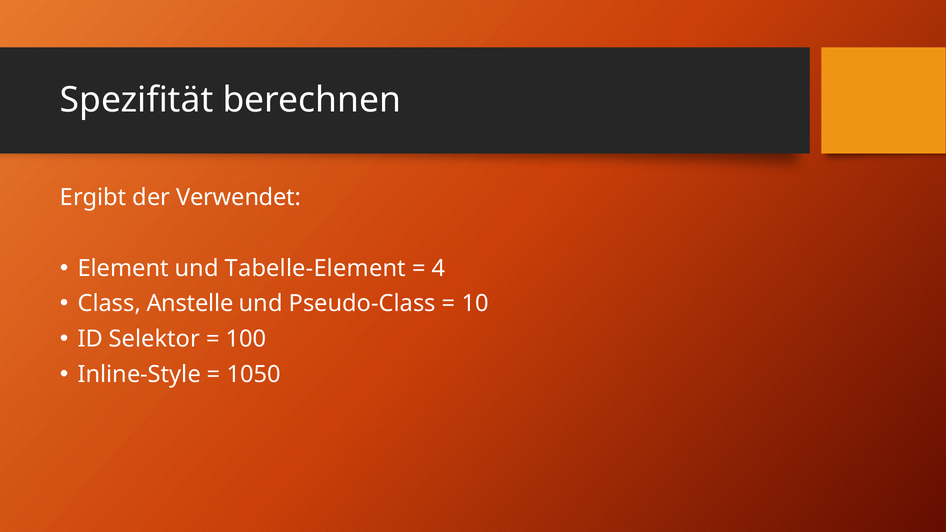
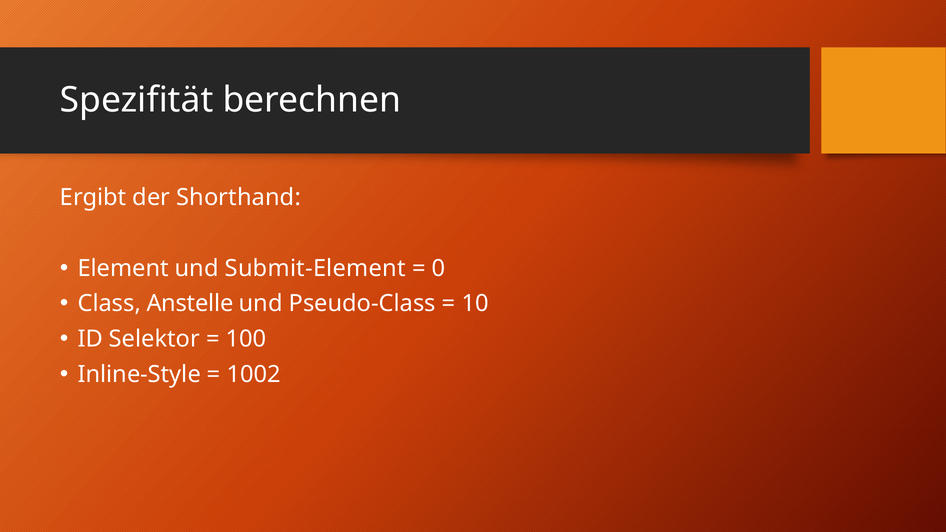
Verwendet: Verwendet -> Shorthand (239, 197)
Tabelle-Element: Tabelle-Element -> Submit-Element (315, 268)
4: 4 -> 0 (439, 268)
1050: 1050 -> 1002 (254, 374)
